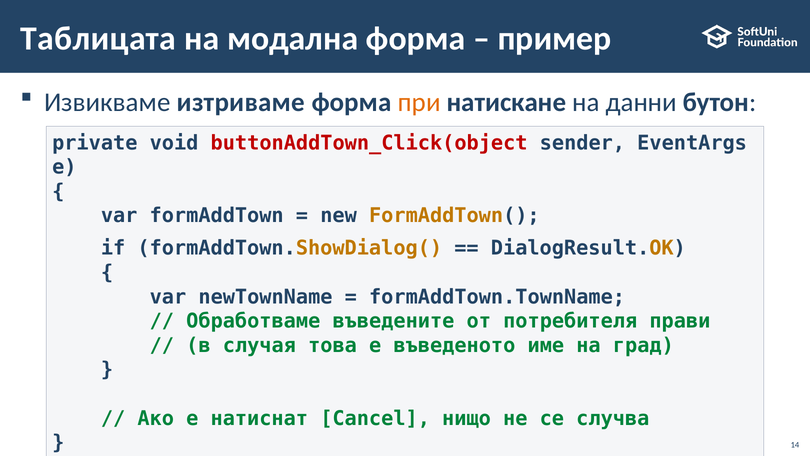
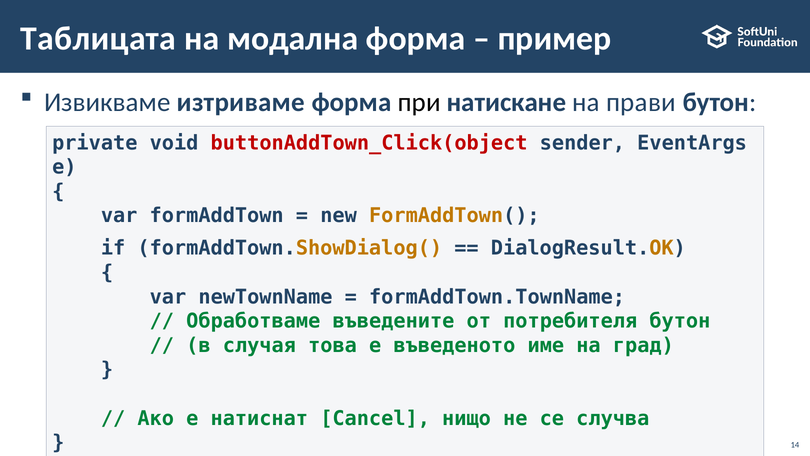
при colour: orange -> black (419, 102)
данни: данни -> прави (641, 102)
потребителя прави: прави -> бутон (680, 321)
